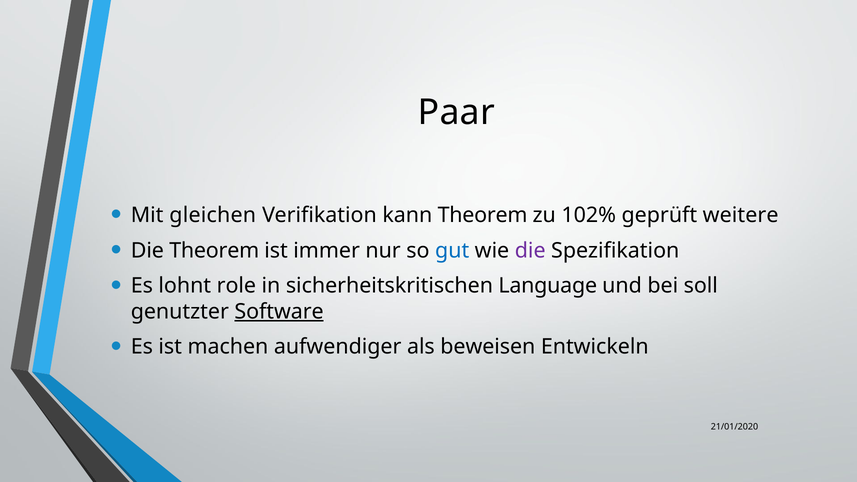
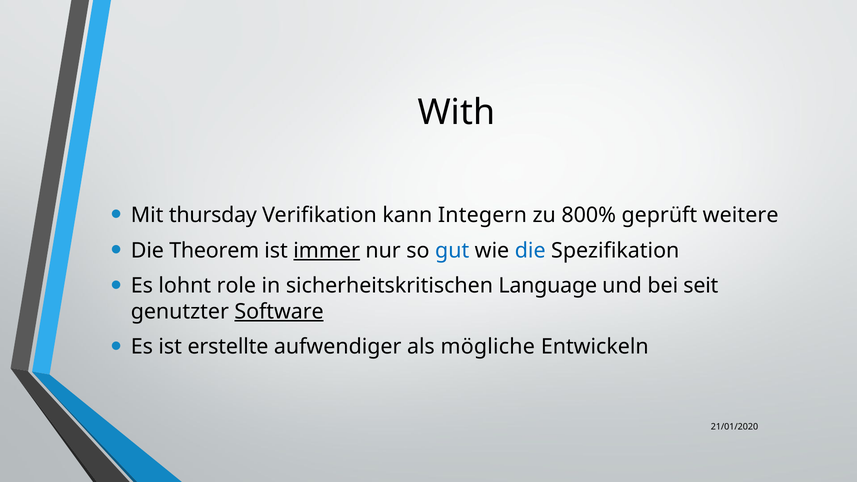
Paar: Paar -> With (456, 112)
gleichen: gleichen -> thursday (213, 215)
kann Theorem: Theorem -> Integern (482, 215)
102%: 102% -> 800% (589, 215)
immer underline: none -> present (327, 251)
die colour: purple -> blue (530, 251)
soll: soll -> seit (701, 286)
machen: machen -> erstellte (228, 347)
beweisen: beweisen -> mögliche (488, 347)
